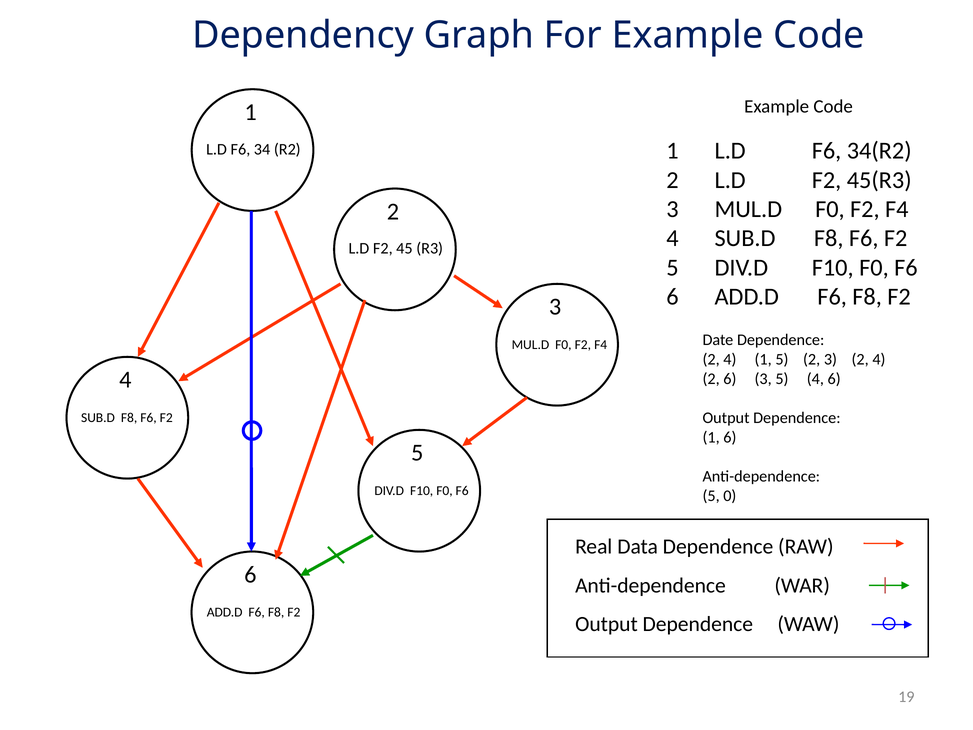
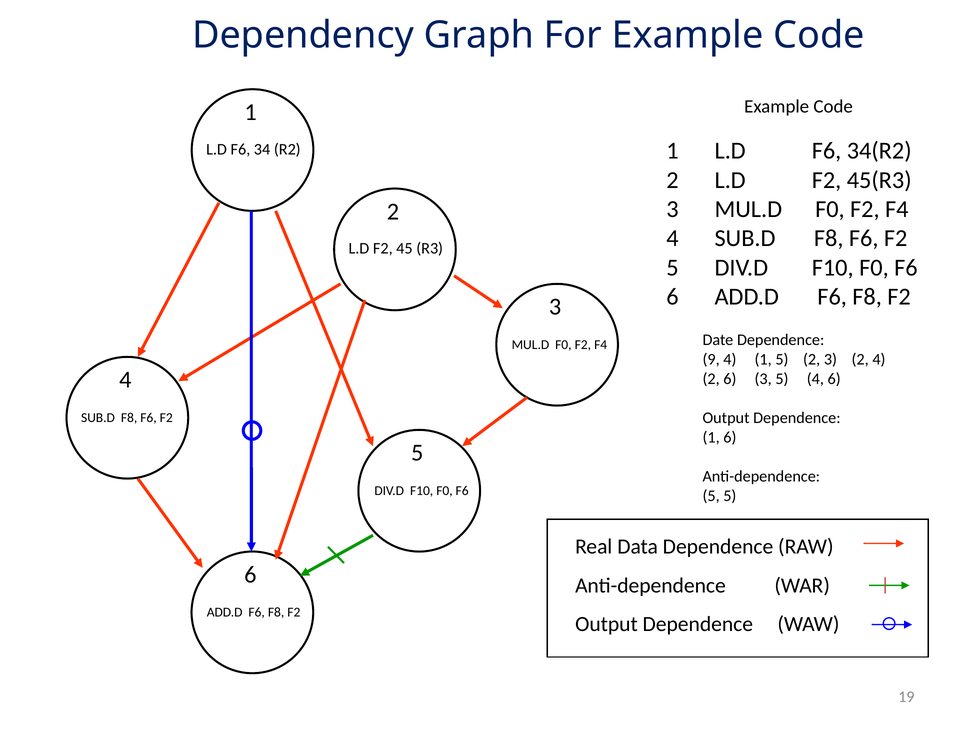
2: 2 -> 9 (711, 359)
5 0: 0 -> 5 (730, 496)
